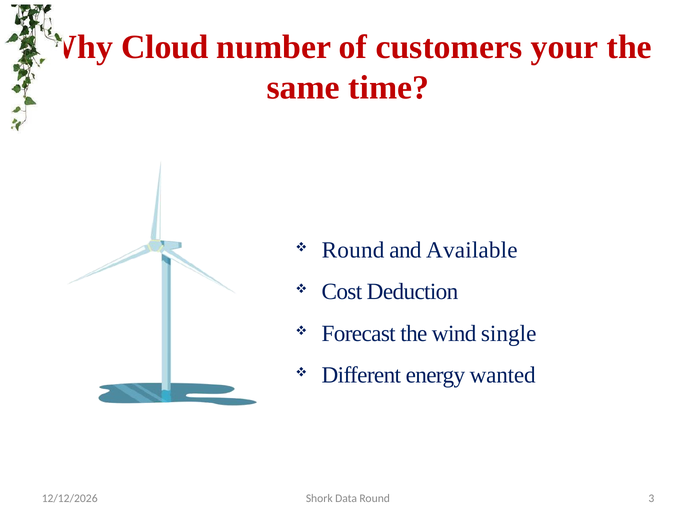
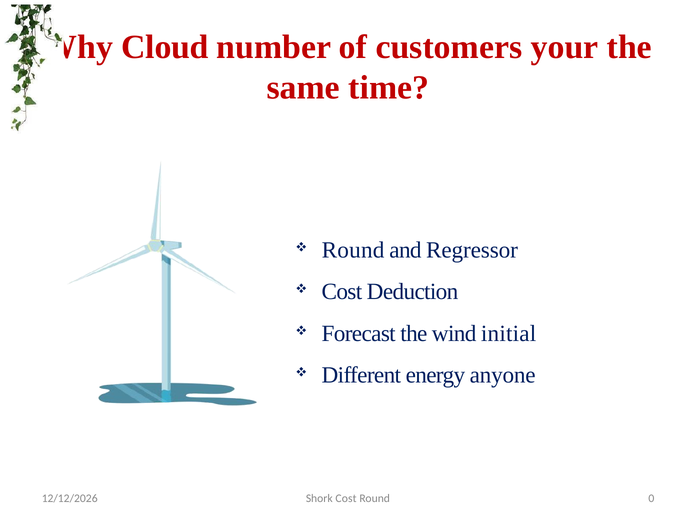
Available: Available -> Regressor (472, 250)
single: single -> initial (509, 334)
wanted: wanted -> anyone (503, 375)
Shork Data: Data -> Cost (346, 498)
3: 3 -> 0 (651, 498)
